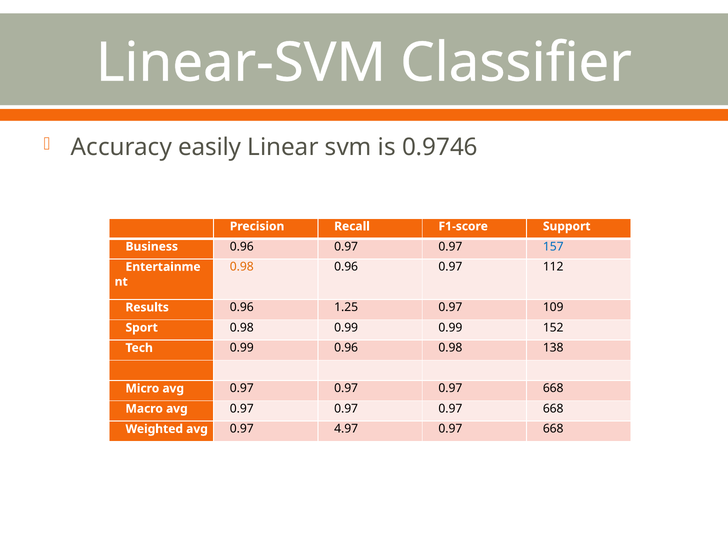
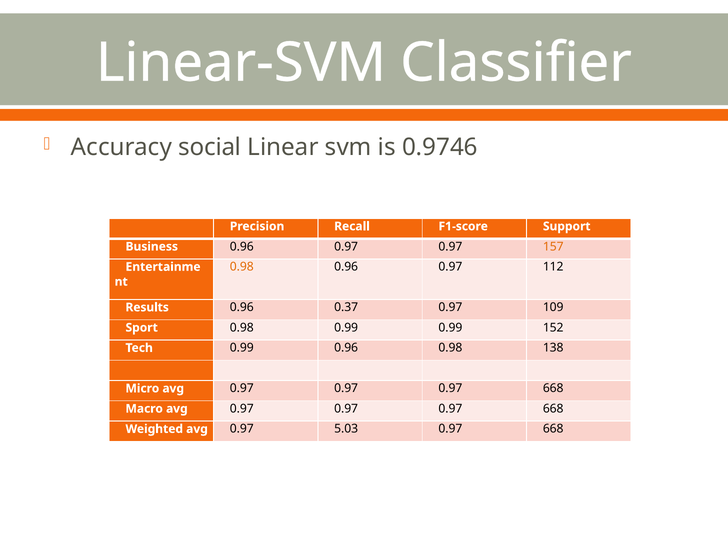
easily: easily -> social (210, 147)
157 colour: blue -> orange (553, 247)
1.25: 1.25 -> 0.37 (346, 307)
4.97: 4.97 -> 5.03 (346, 429)
